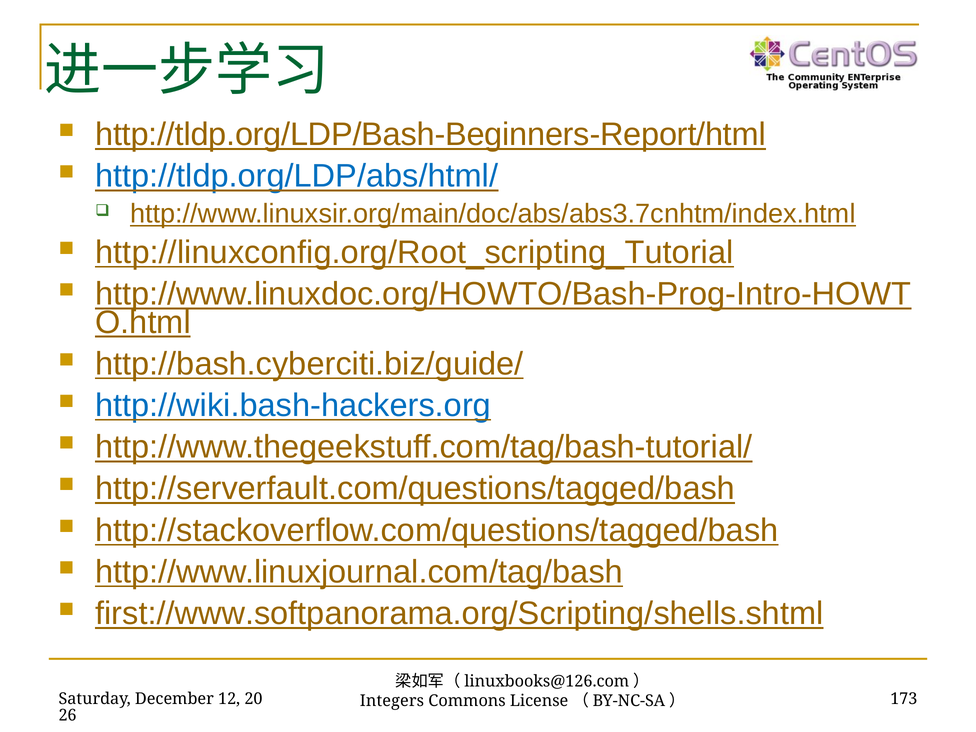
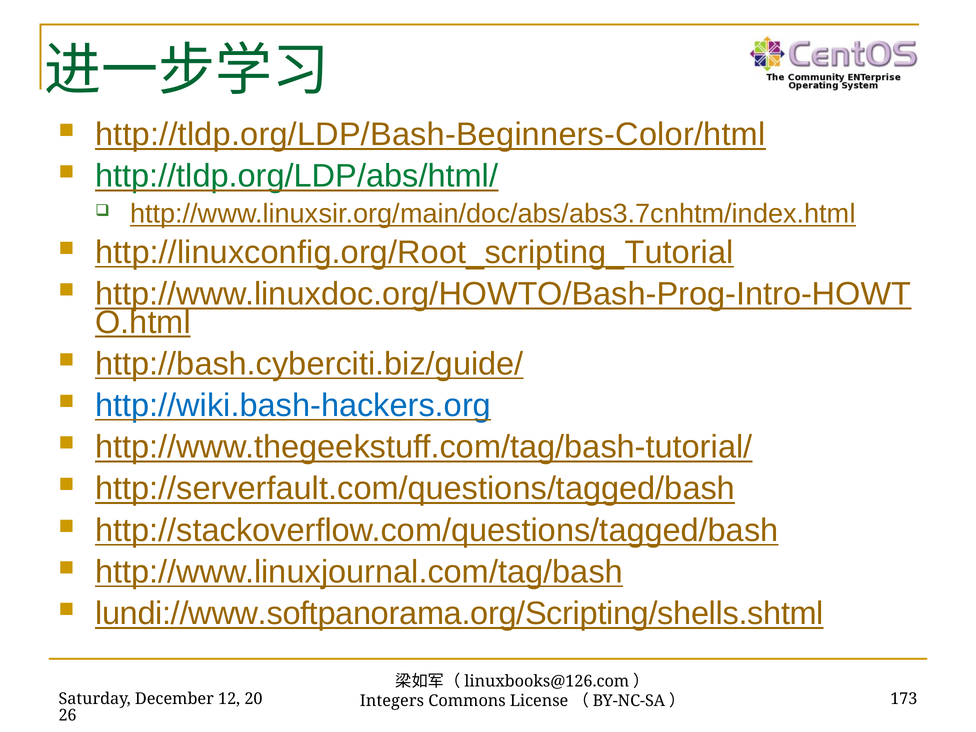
http://tldp.org/LDP/Bash-Beginners-Report/html: http://tldp.org/LDP/Bash-Beginners-Report/html -> http://tldp.org/LDP/Bash-Beginners-Color/html (430, 135)
http://tldp.org/LDP/abs/html/ colour: blue -> green (297, 176)
first://www.softpanorama.org/Scripting/shells.shtml: first://www.softpanorama.org/Scripting/shells.shtml -> lundi://www.softpanorama.org/Scripting/shells.shtml (459, 614)
